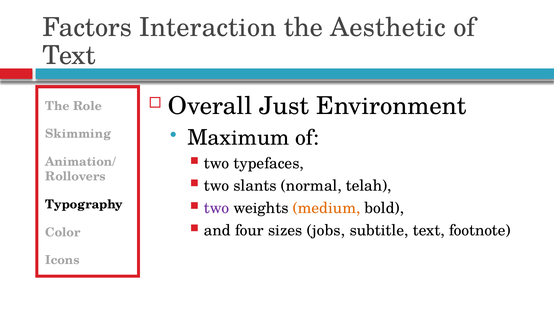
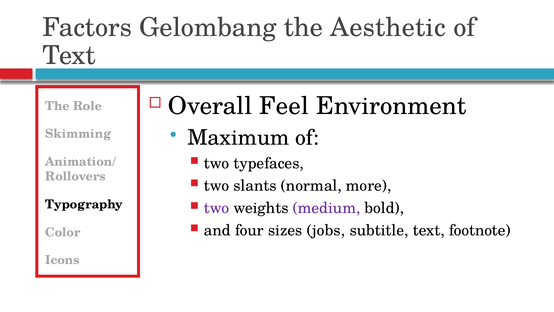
Interaction: Interaction -> Gelombang (208, 27)
Just: Just -> Feel (284, 106)
telah: telah -> more (369, 185)
medium colour: orange -> purple (327, 208)
